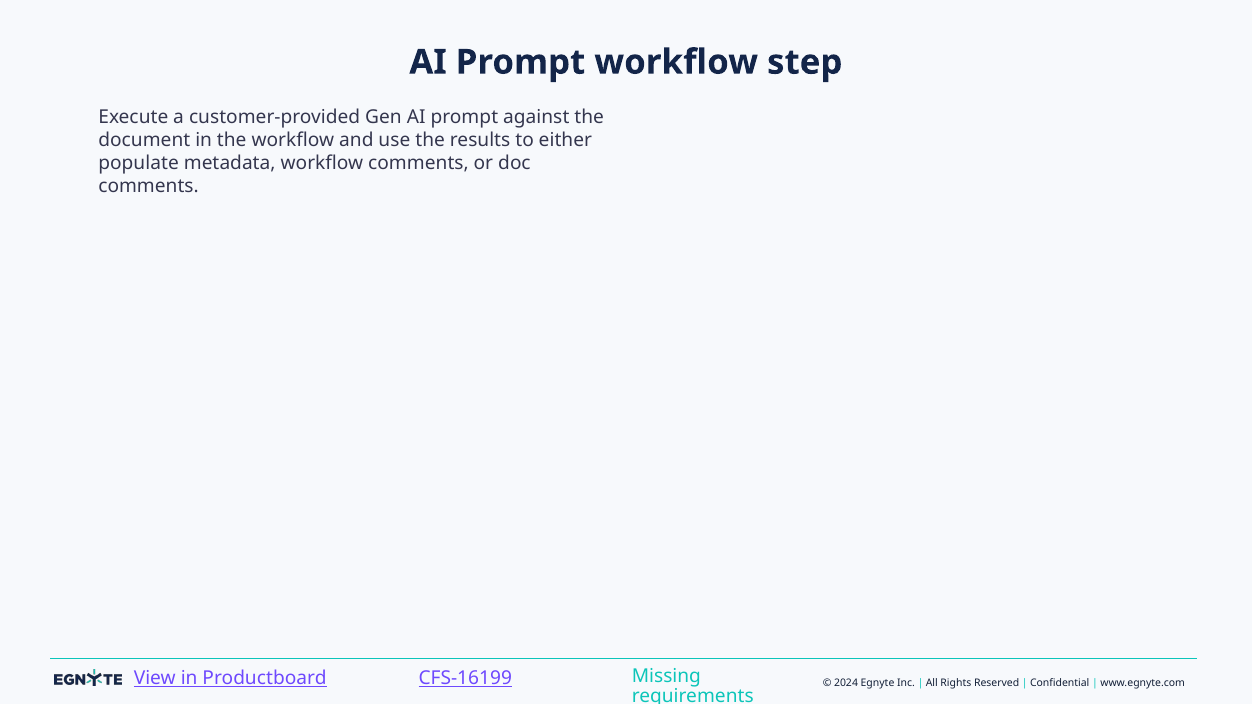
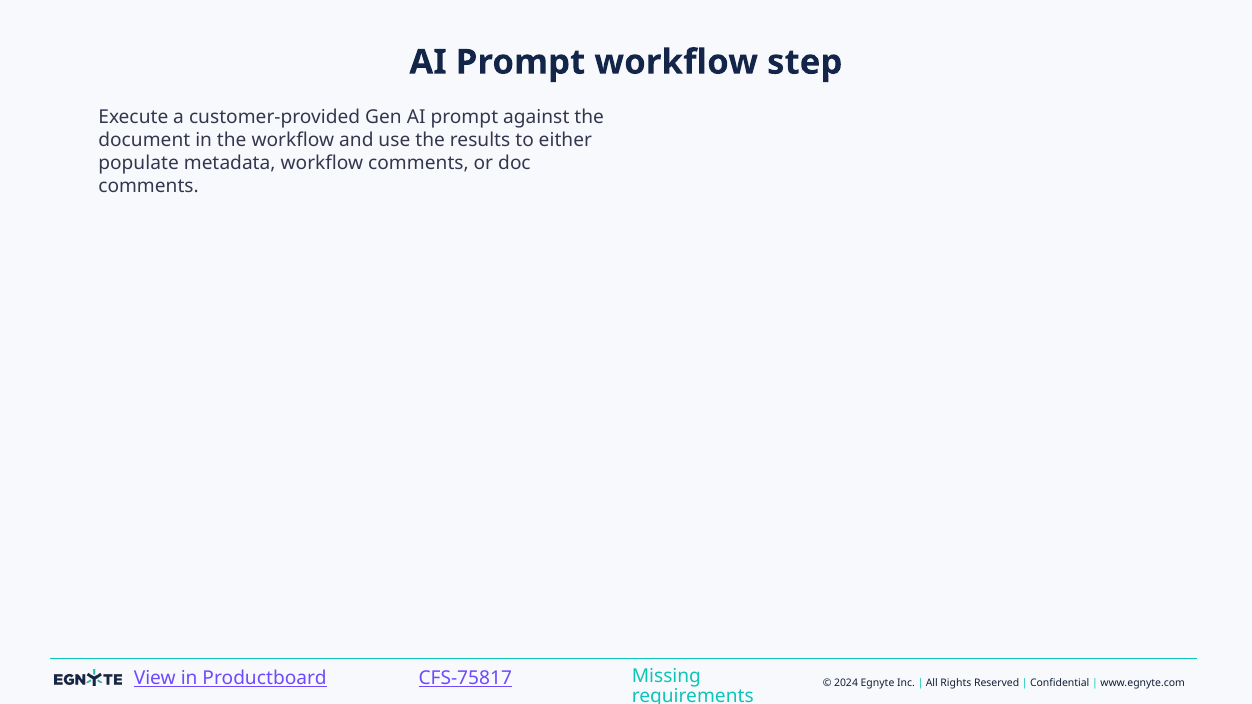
CFS-16199: CFS-16199 -> CFS-75817 (465, 678)
